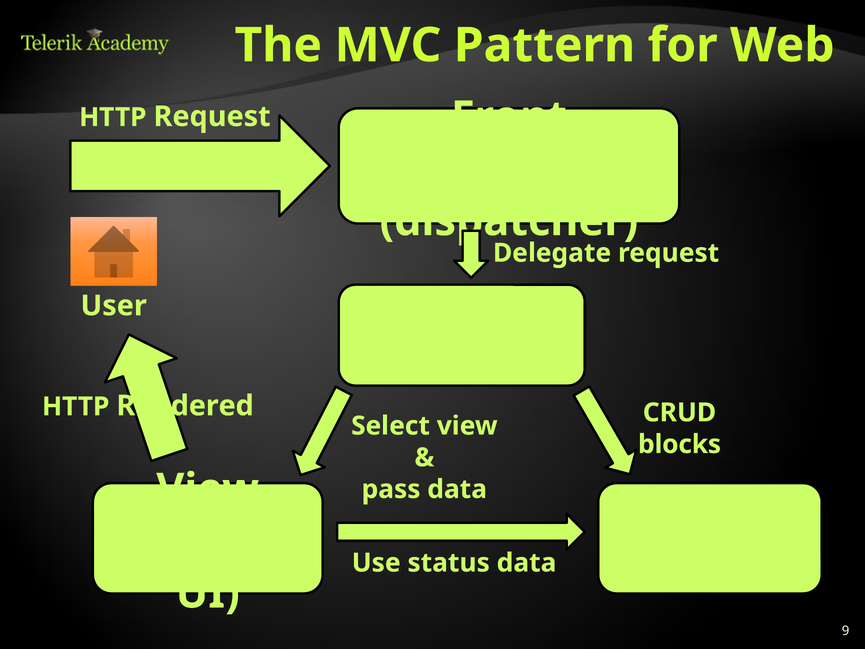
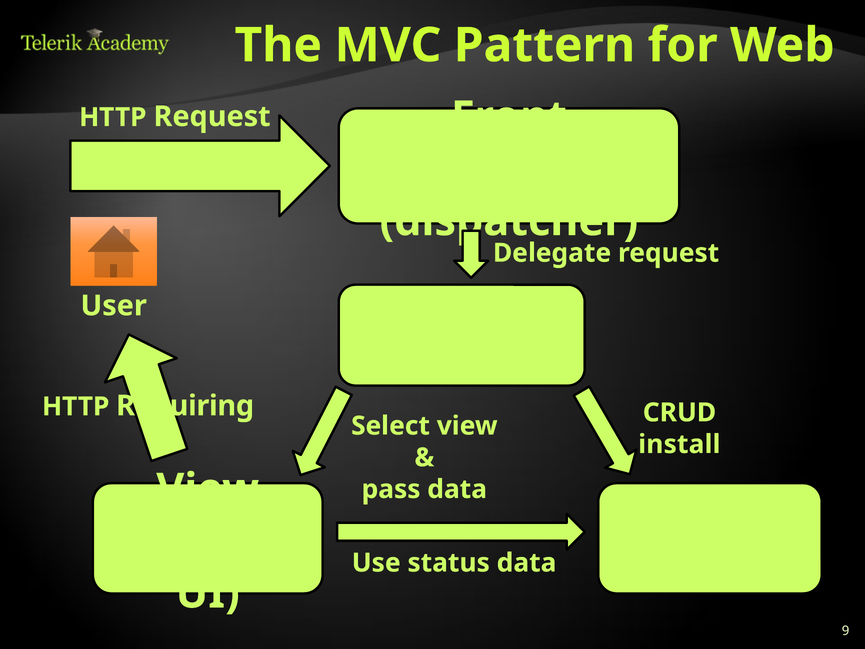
Rendered: Rendered -> Requiring (185, 406)
blocks: blocks -> install (679, 444)
